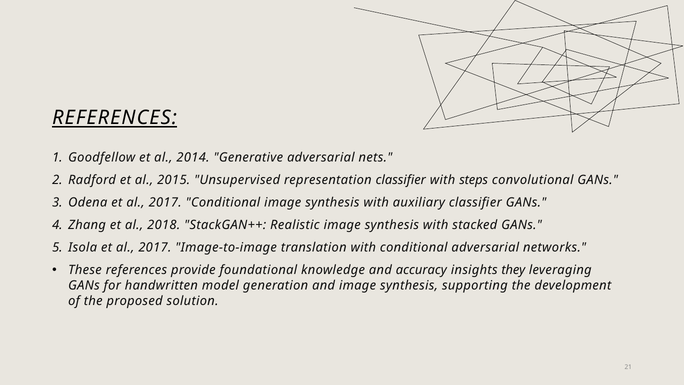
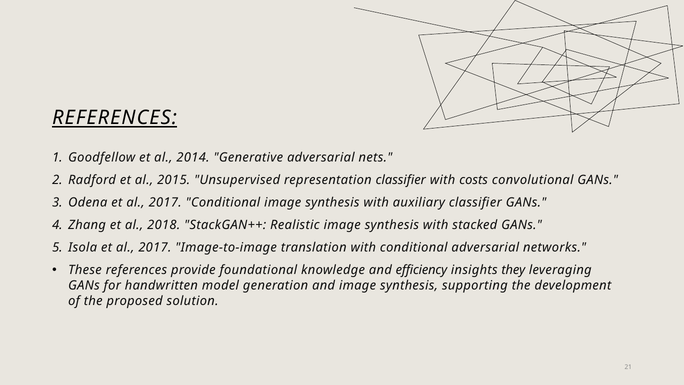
steps: steps -> costs (474, 180)
accuracy: accuracy -> efficiency (421, 270)
